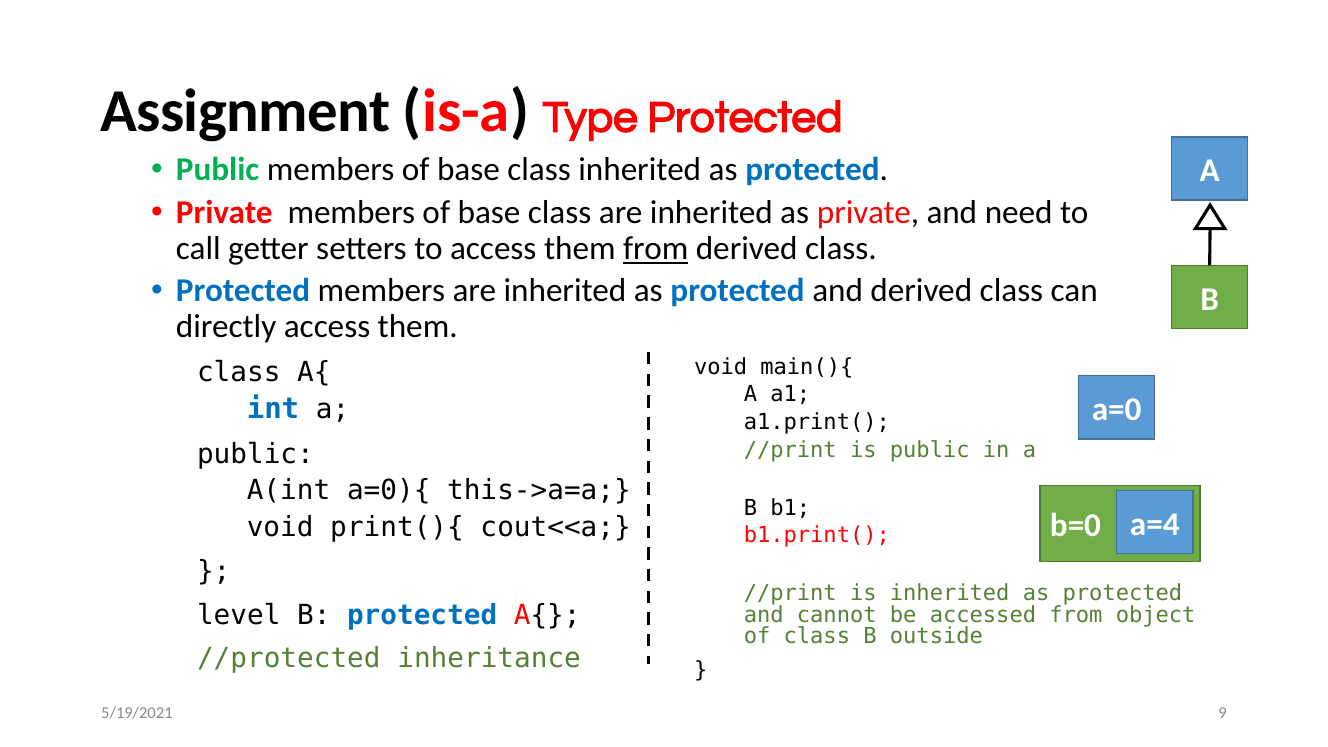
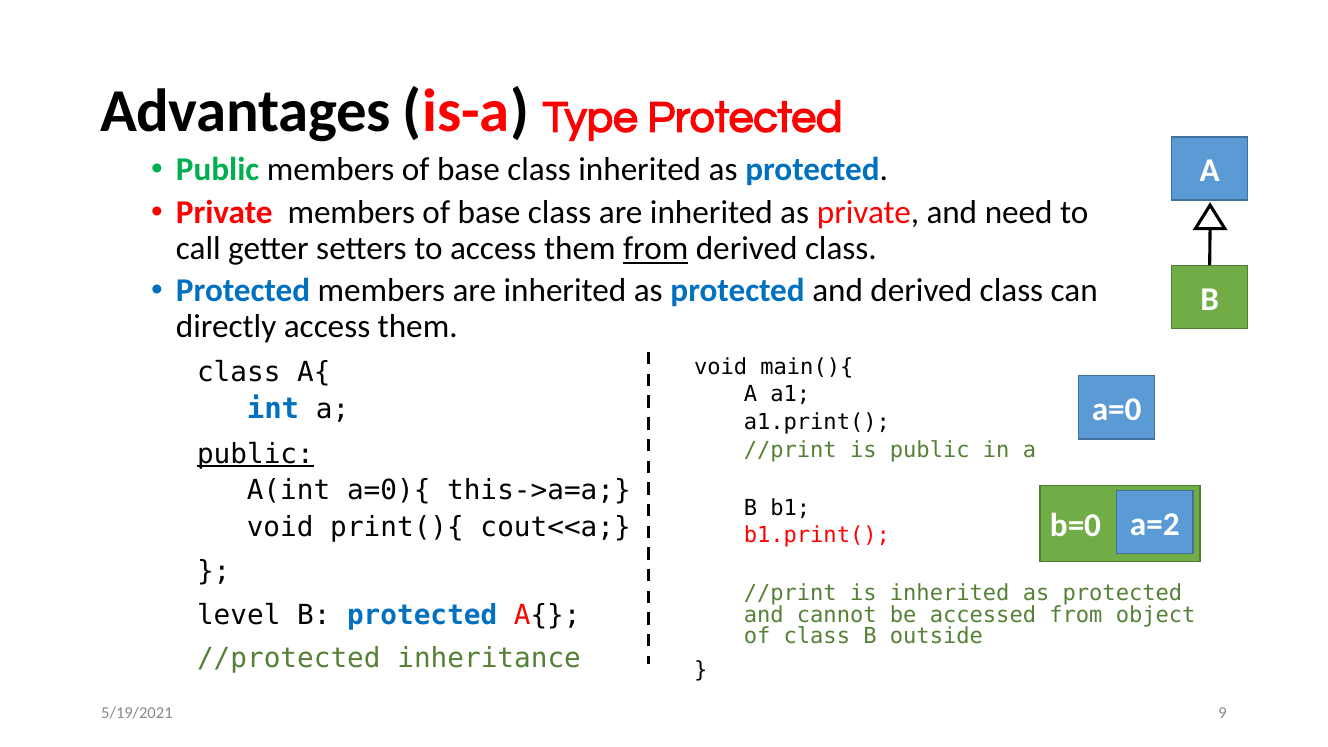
Assignment: Assignment -> Advantages (245, 112)
public underline: none -> present (255, 454)
a=4: a=4 -> a=2 (1155, 525)
